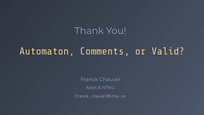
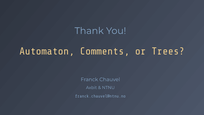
Valid: Valid -> Trees (168, 51)
